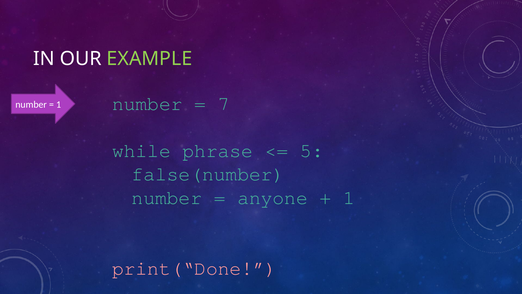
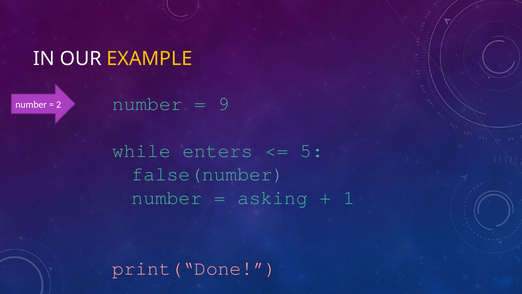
EXAMPLE colour: light green -> yellow (149, 59)
7: 7 -> 9 (224, 103)
1: 1 -> 2 (59, 104)
phrase: phrase -> enters (218, 150)
anyone: anyone -> asking (273, 197)
